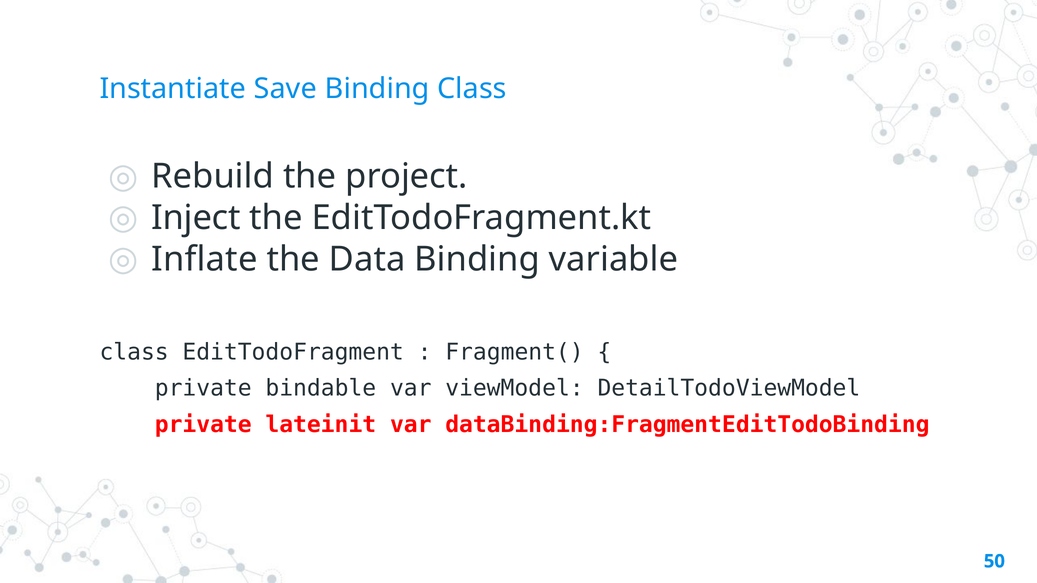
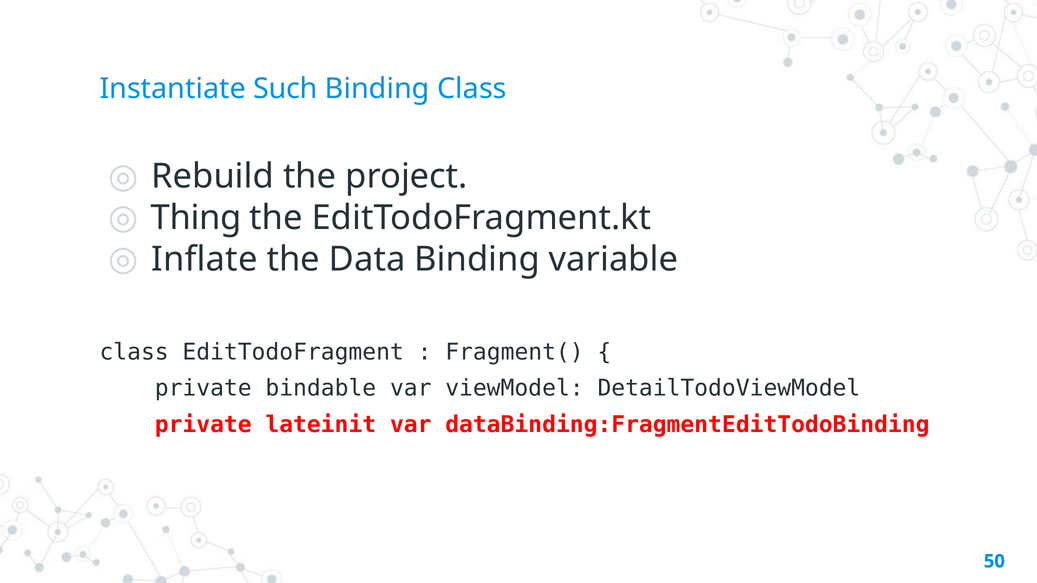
Save: Save -> Such (286, 89)
Inject: Inject -> Thing (196, 218)
